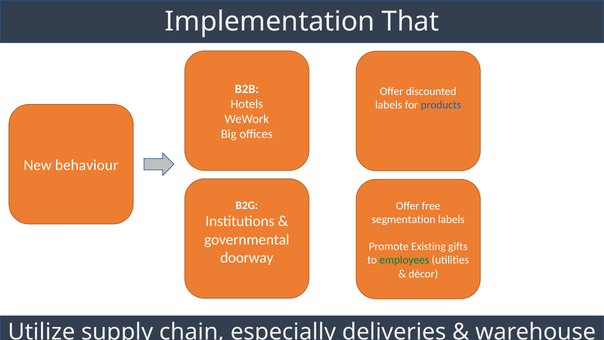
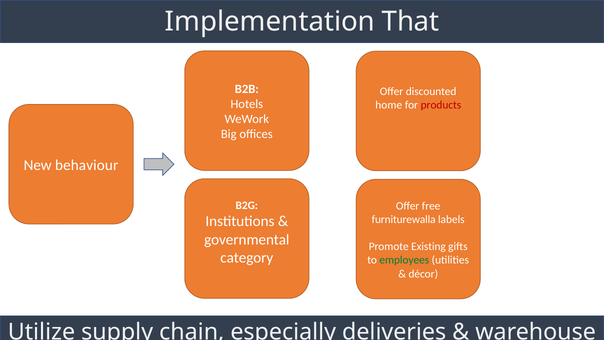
labels: labels -> home (389, 105)
products colour: blue -> red (441, 105)
segmentation: segmentation -> furniturewalla (404, 219)
doorway: doorway -> category (247, 258)
